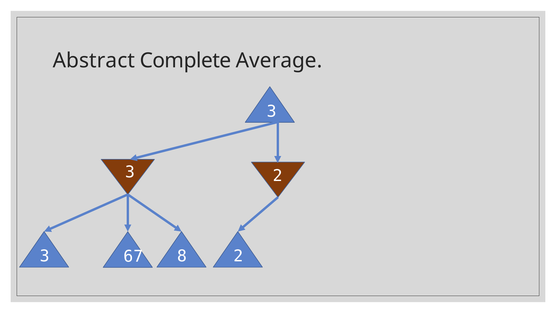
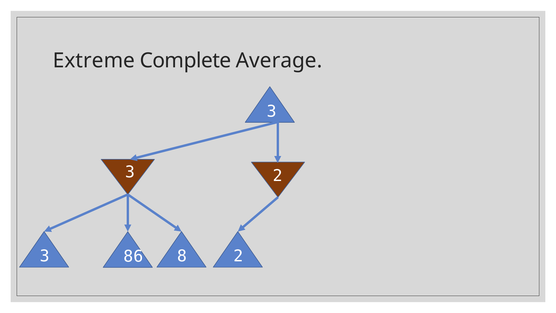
Abstract: Abstract -> Extreme (94, 60)
67: 67 -> 86 (133, 256)
